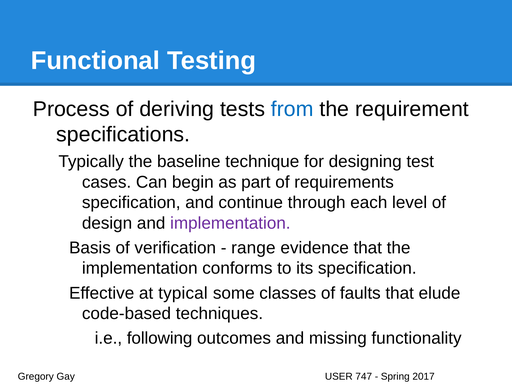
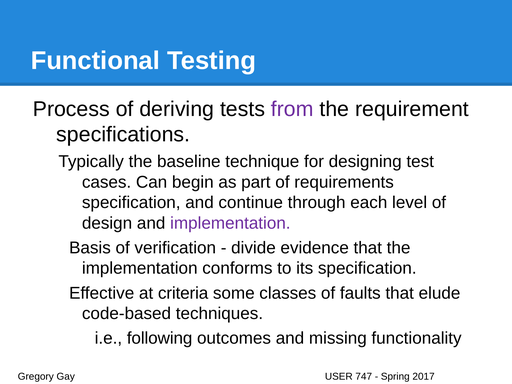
from colour: blue -> purple (292, 109)
range: range -> divide (253, 248)
typical: typical -> criteria (183, 293)
